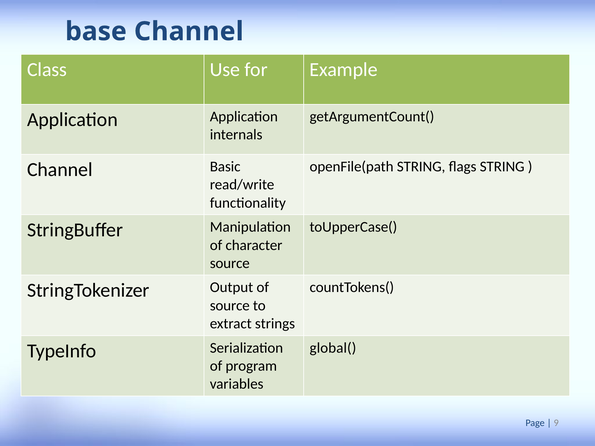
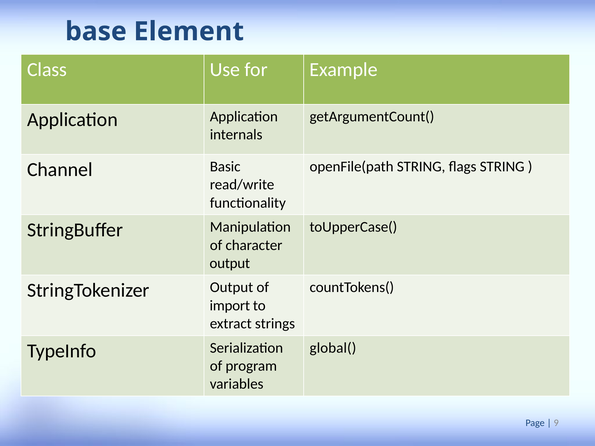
base Channel: Channel -> Element (189, 31)
source: source -> output (230, 263)
source: source -> import (230, 306)
